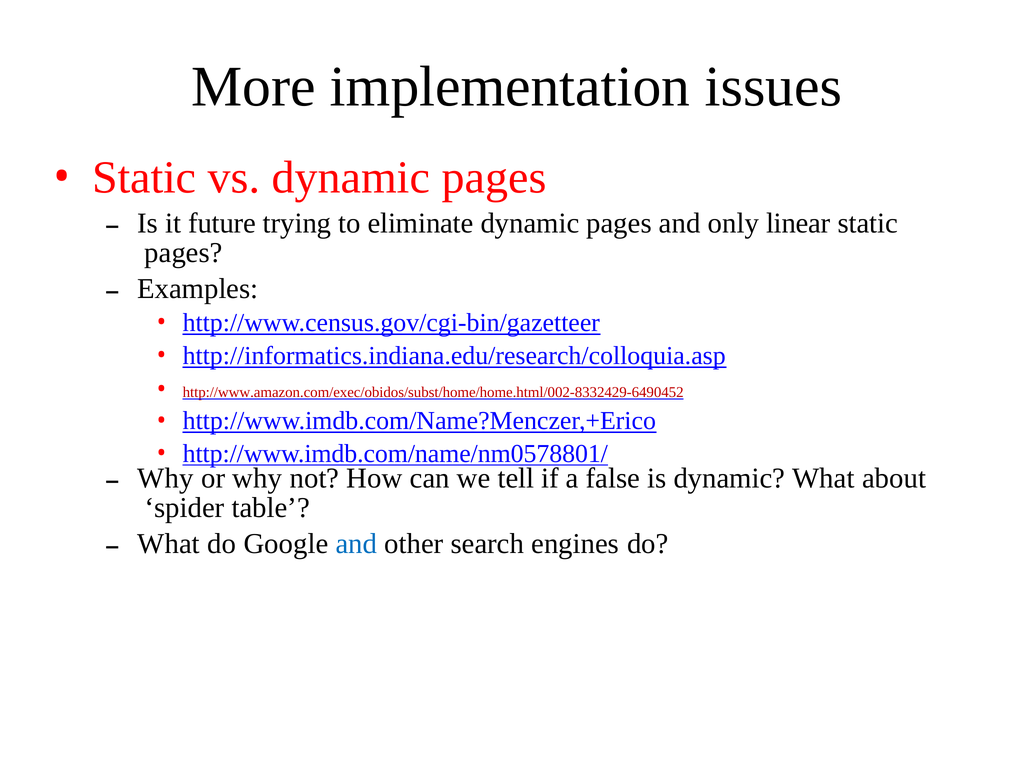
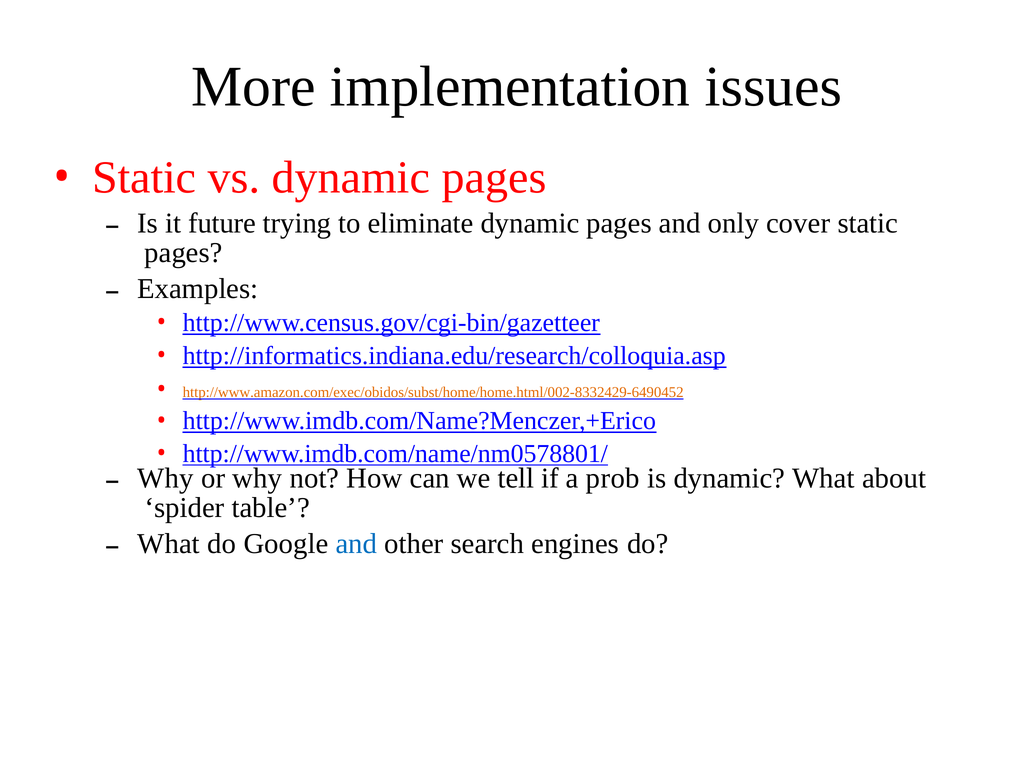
linear: linear -> cover (798, 223)
http://www.amazon.com/exec/obidos/subst/home/home.html/002-8332429-6490452 colour: red -> orange (433, 392)
false: false -> prob (613, 479)
